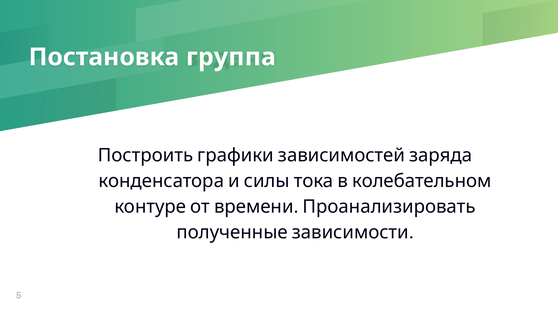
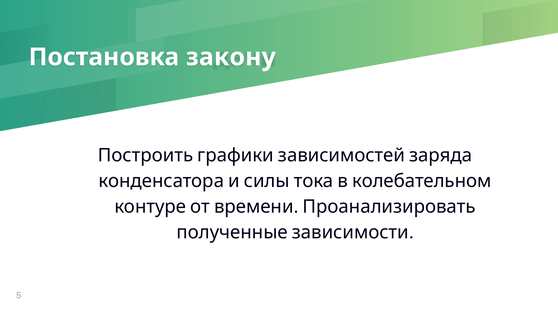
группа: группа -> закону (231, 57)
